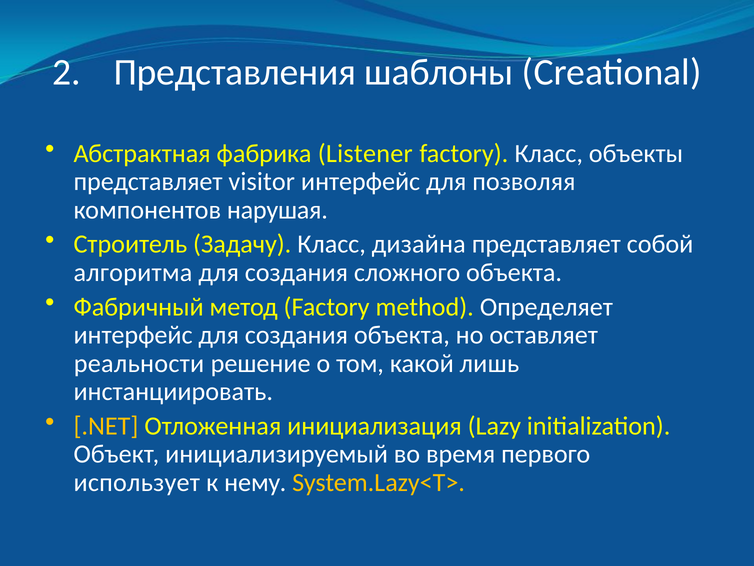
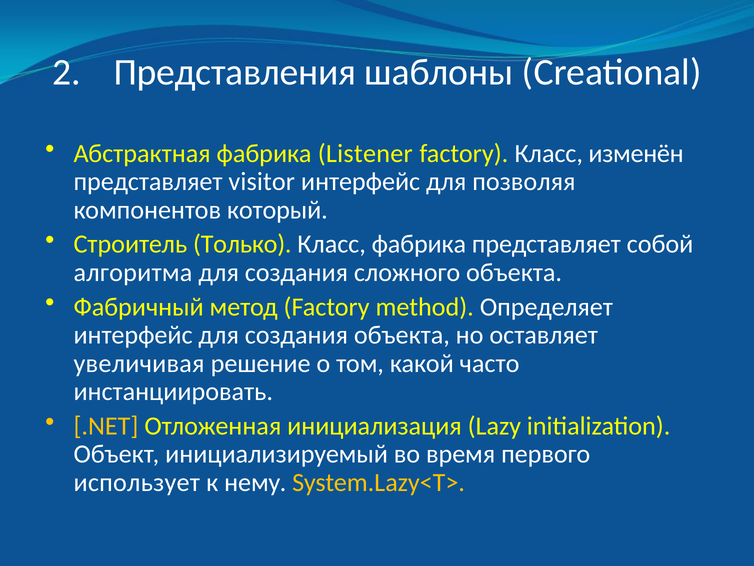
объекты: объекты -> изменён (636, 153)
нарушая: нарушая -> который (277, 210)
Задачу: Задачу -> Только (242, 244)
Класс дизайна: дизайна -> фабрика (419, 244)
реальности: реальности -> увеличивая (139, 363)
лишь: лишь -> часто (490, 363)
